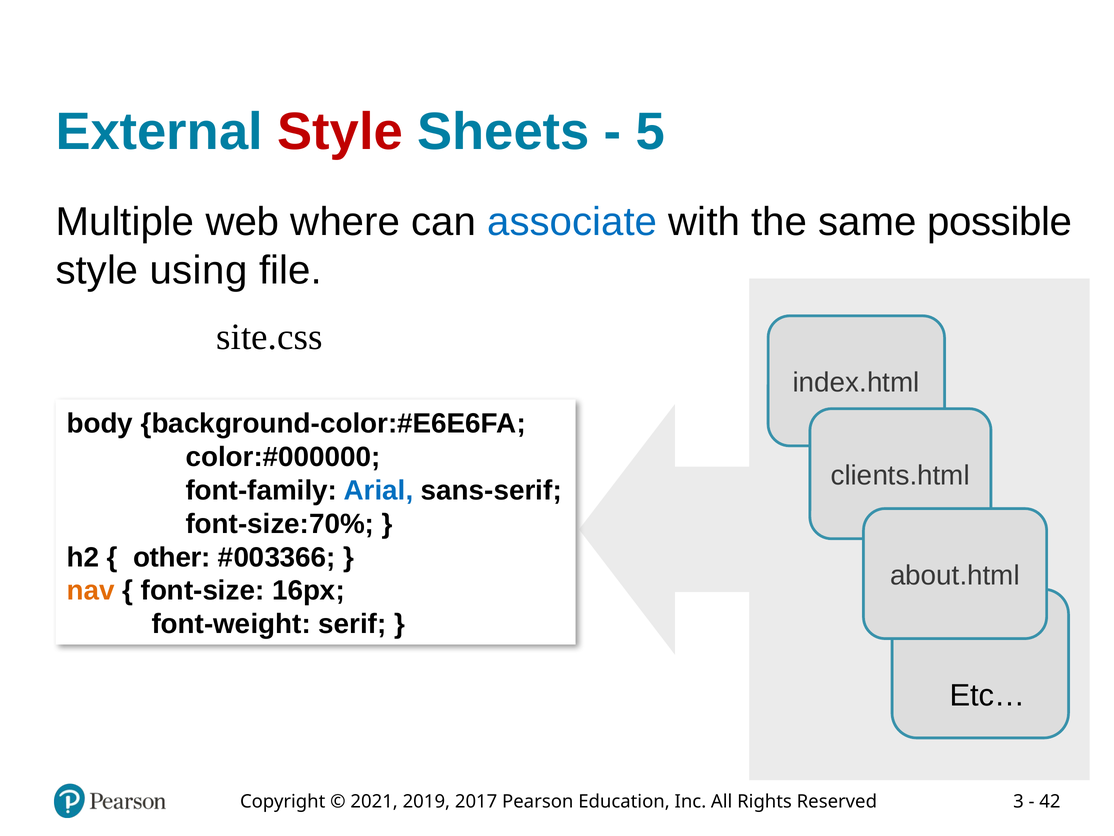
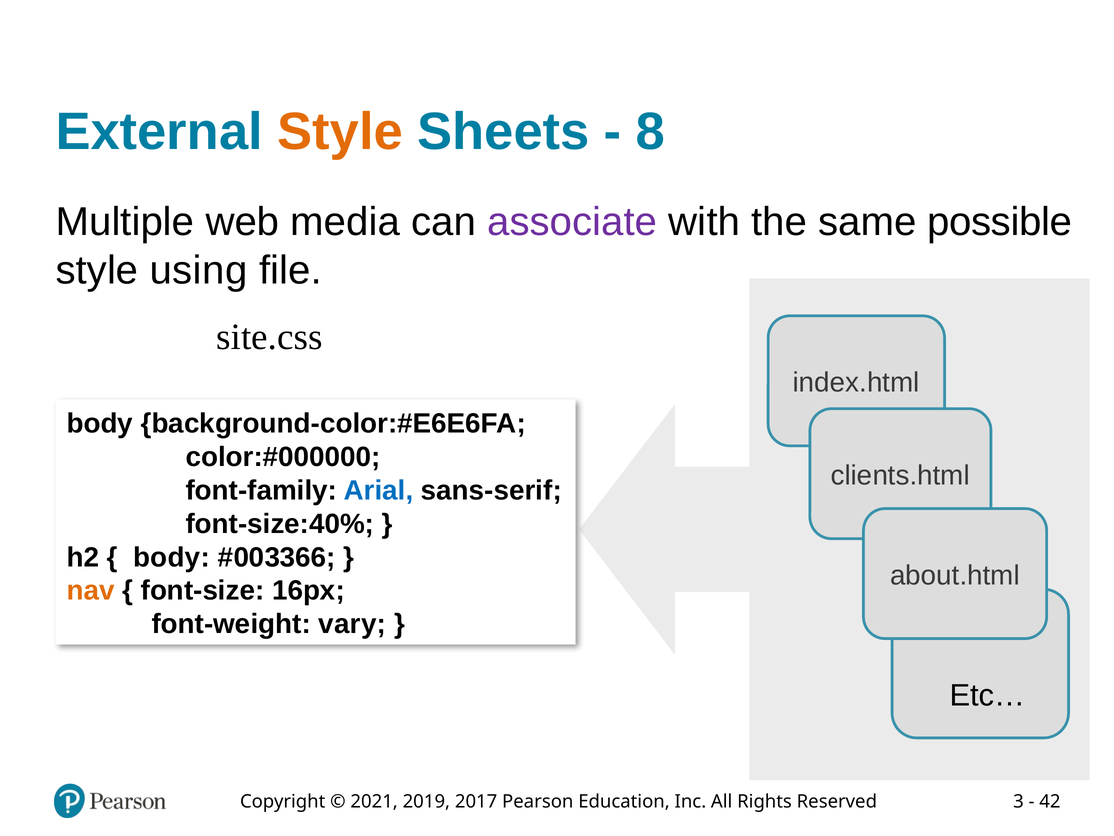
Style colour: red -> orange (340, 132)
5: 5 -> 8 (650, 132)
where: where -> media (345, 222)
associate colour: blue -> purple (572, 222)
font-size:70%: font-size:70% -> font-size:40% (280, 524)
other: other -> body (172, 557)
serif: serif -> vary (352, 624)
